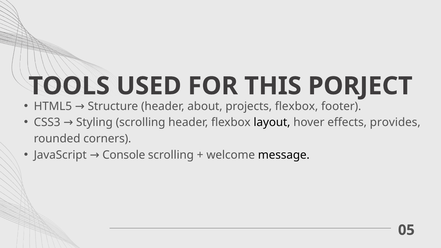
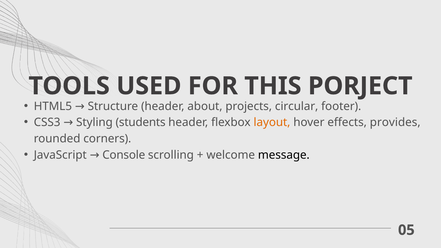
projects flexbox: flexbox -> circular (297, 106)
Styling scrolling: scrolling -> students (141, 122)
layout colour: black -> orange (272, 122)
